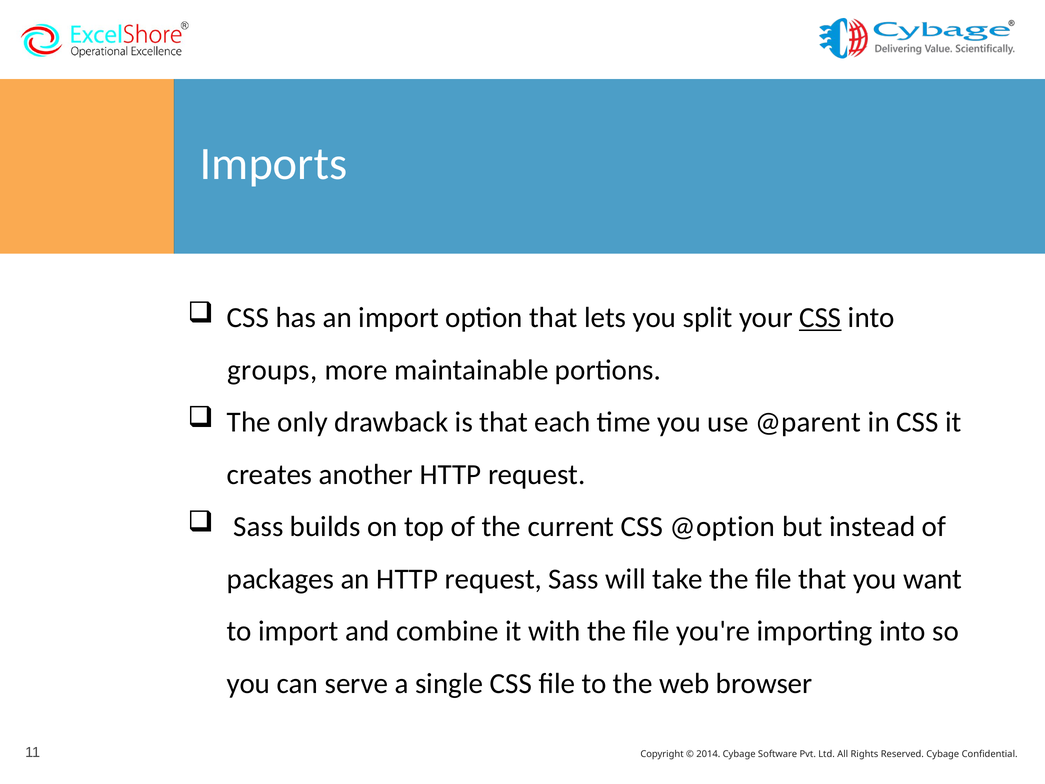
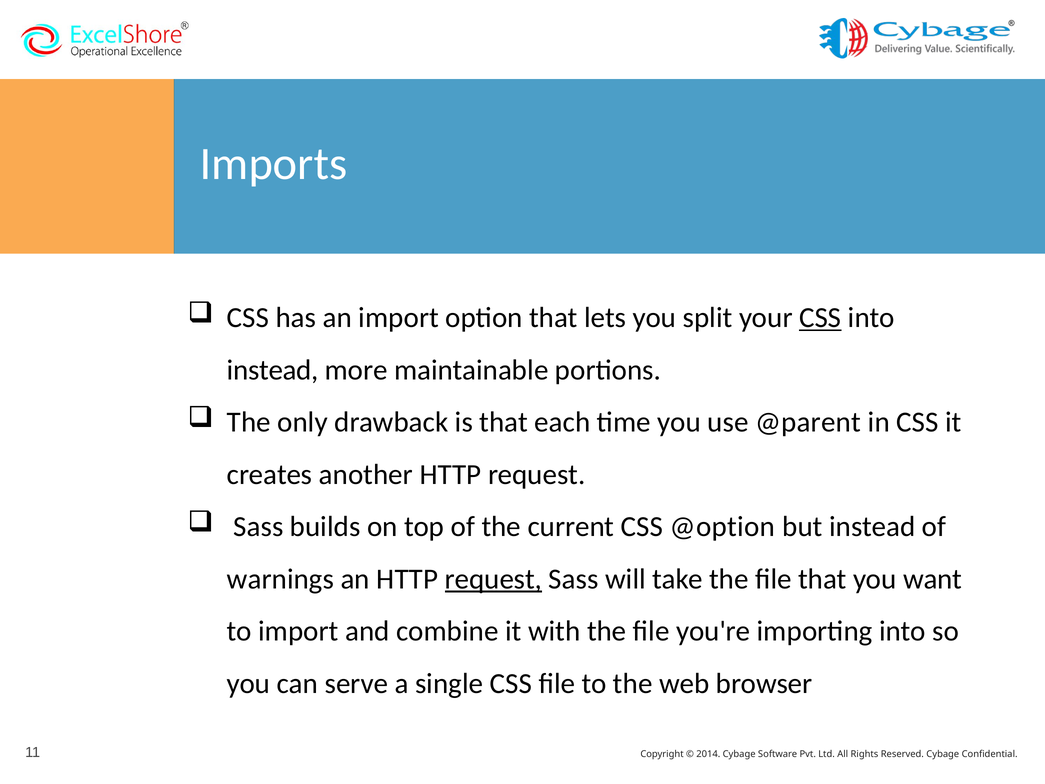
groups: groups -> instead (273, 370)
packages: packages -> warnings (280, 579)
request underline: none -> present (493, 579)
